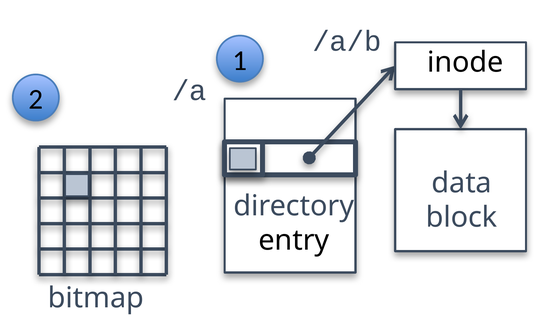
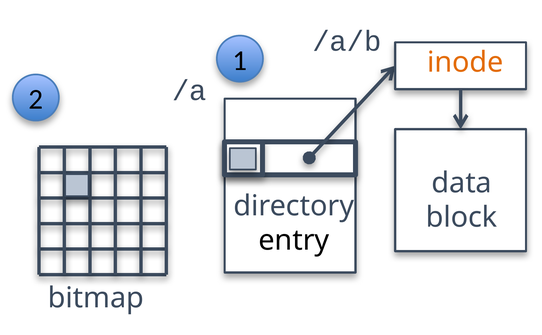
inode colour: black -> orange (465, 62)
